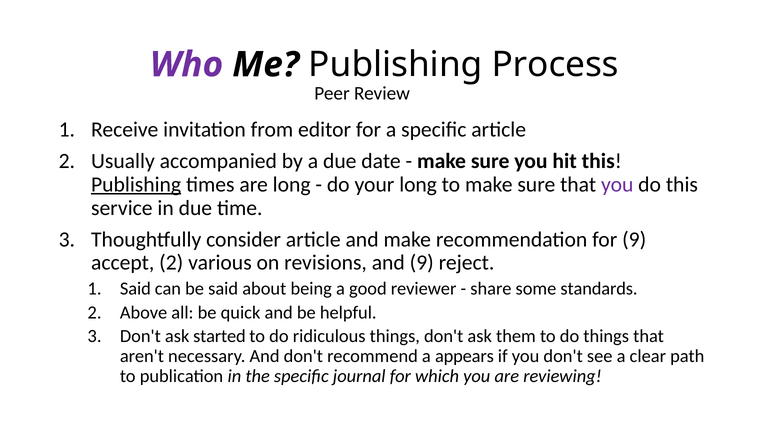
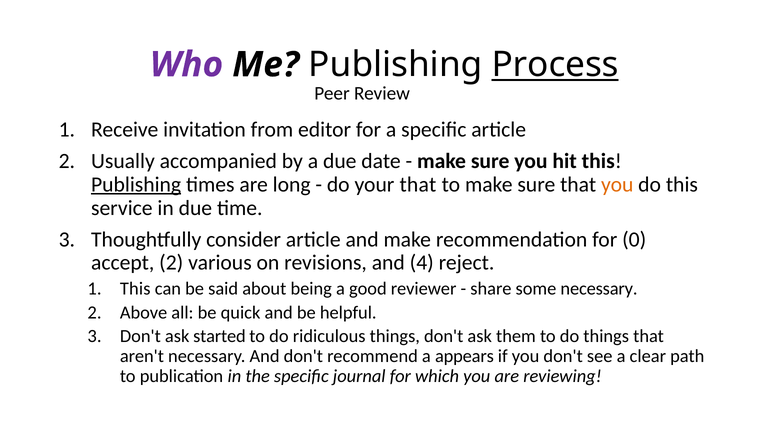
Process underline: none -> present (555, 65)
your long: long -> that (418, 184)
you colour: purple -> orange (617, 184)
for 9: 9 -> 0 (634, 239)
and 9: 9 -> 4 (422, 263)
1 Said: Said -> This (135, 288)
some standards: standards -> necessary (599, 288)
